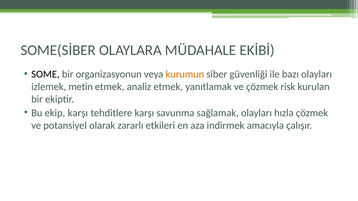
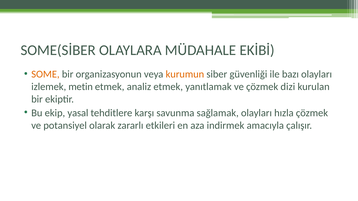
SOME colour: black -> orange (45, 74)
risk: risk -> dizi (288, 87)
ekip karşı: karşı -> yasal (78, 113)
